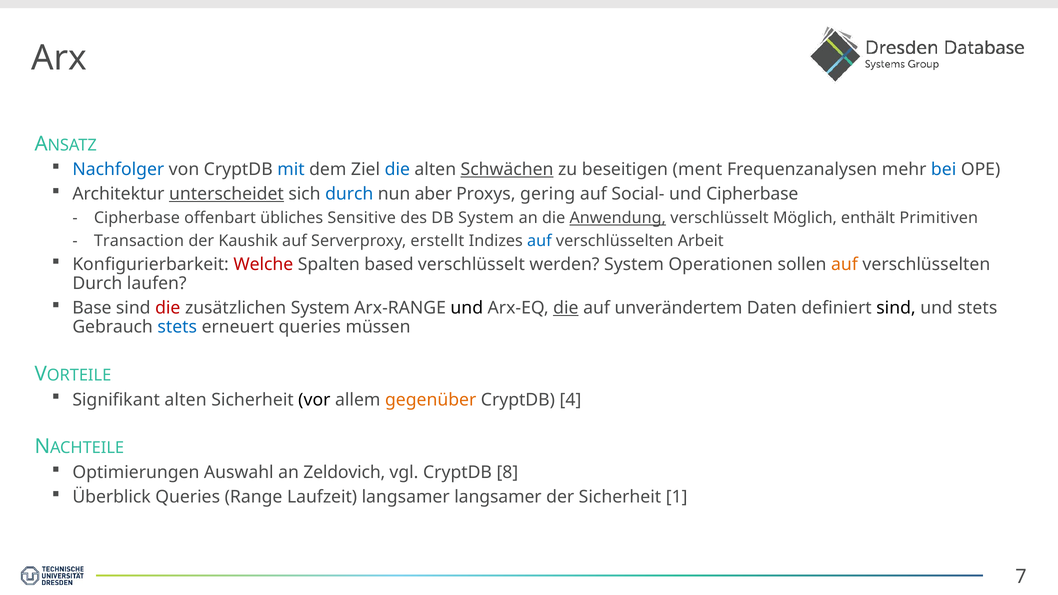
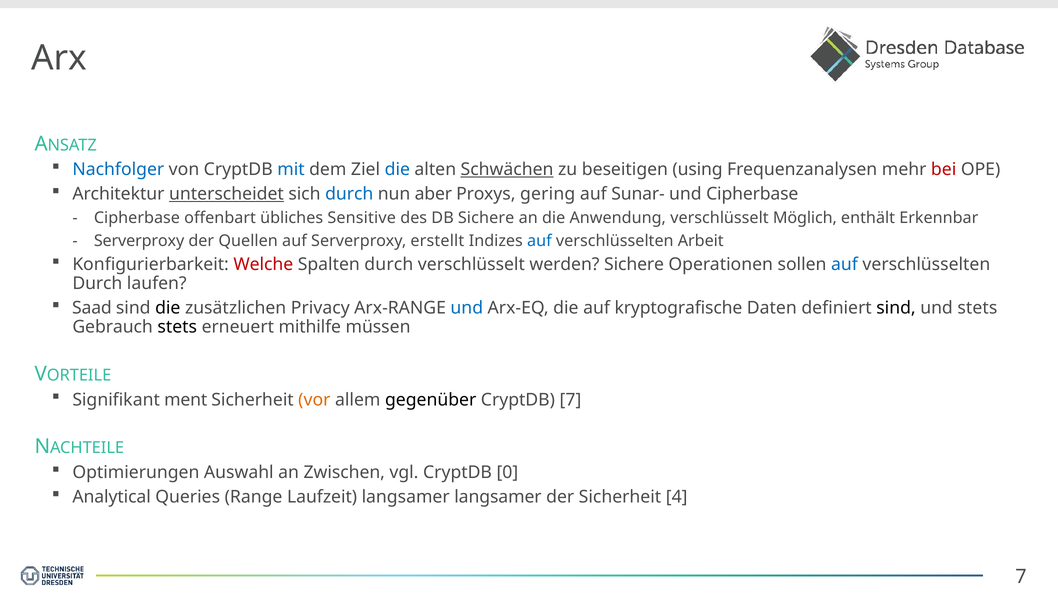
ment: ment -> using (698, 170)
bei colour: blue -> red (944, 170)
Social-: Social- -> Sunar- (638, 194)
DB System: System -> Sichere (486, 218)
Anwendung underline: present -> none (618, 218)
Primitiven: Primitiven -> Erkennbar (939, 218)
Transaction: Transaction -> Serverproxy (139, 241)
Kaushik: Kaushik -> Quellen (248, 241)
Spalten based: based -> durch (389, 265)
werden System: System -> Sichere (634, 265)
auf colour: orange -> blue (844, 265)
Base: Base -> Saad (92, 308)
die colour: red -> black (168, 308)
zusätzlichen System: System -> Privacy (320, 308)
und colour: black -> blue (467, 308)
die underline: present -> none (566, 308)
unverändertem: unverändertem -> kryptografische (678, 308)
stets colour: blue -> black (177, 327)
erneuert queries: queries -> mithilfe (310, 327)
Signifikant alten: alten -> ment (186, 400)
vor colour: black -> orange (314, 400)
gegenüber colour: orange -> black (431, 400)
CryptDB 4: 4 -> 7 (570, 400)
Zeldovich: Zeldovich -> Zwischen (344, 472)
8: 8 -> 0 (507, 472)
Überblick: Überblick -> Analytical (112, 497)
1: 1 -> 4 (677, 497)
